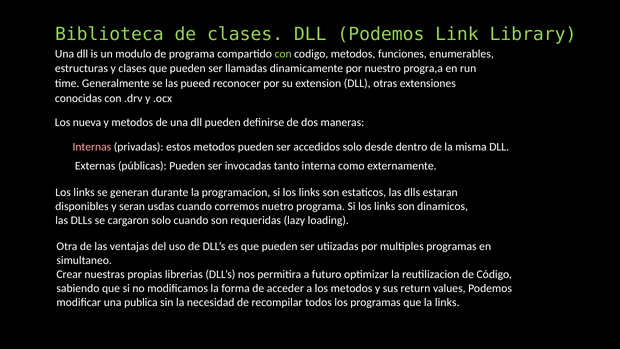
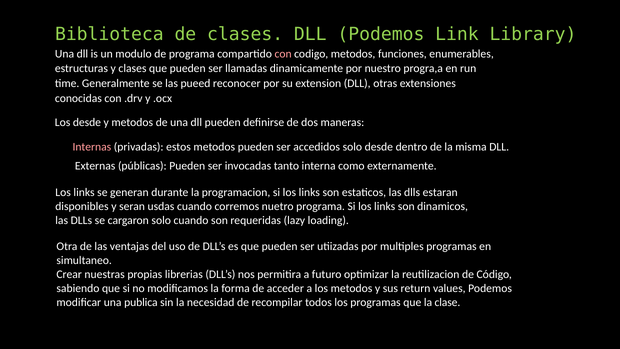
con colour: light green -> pink (283, 54)
Los nueva: nueva -> desde (87, 122)
la links: links -> clase (447, 302)
